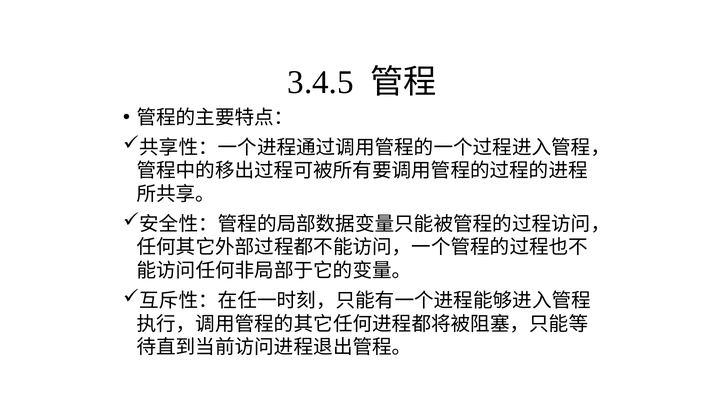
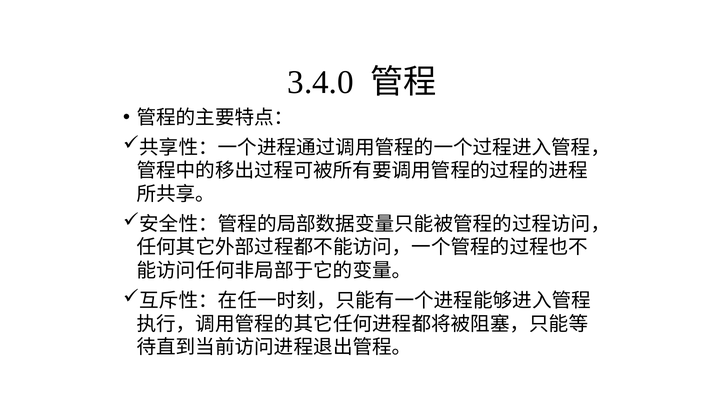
3.4.5: 3.4.5 -> 3.4.0 (321, 82)
